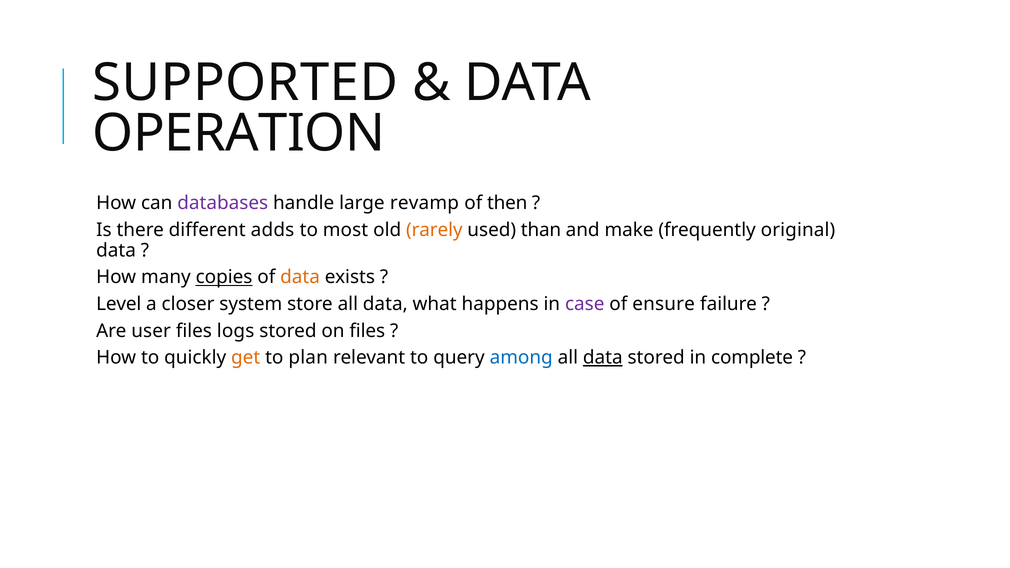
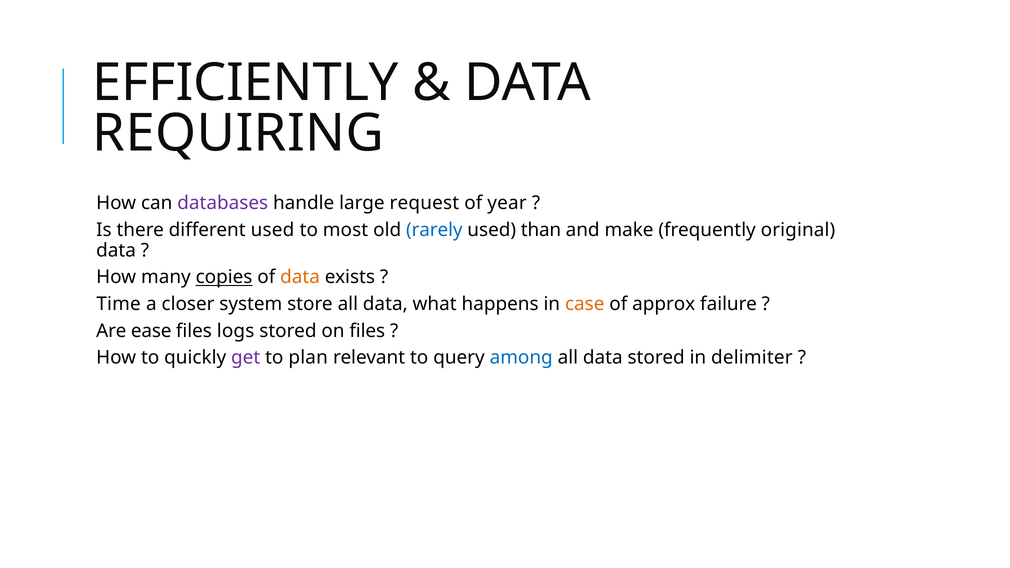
SUPPORTED: SUPPORTED -> EFFICIENTLY (246, 83)
OPERATION: OPERATION -> REQUIRING (238, 134)
revamp: revamp -> request (424, 203)
then: then -> year (507, 203)
different adds: adds -> used (273, 230)
rarely colour: orange -> blue (434, 230)
Level: Level -> Time (119, 304)
case colour: purple -> orange (585, 304)
ensure: ensure -> approx (664, 304)
user: user -> ease (151, 331)
get colour: orange -> purple (246, 358)
data underline: present -> none (603, 358)
complete: complete -> delimiter (752, 358)
